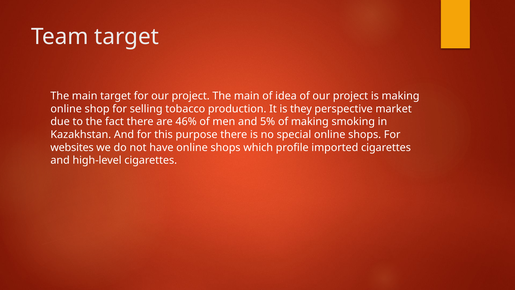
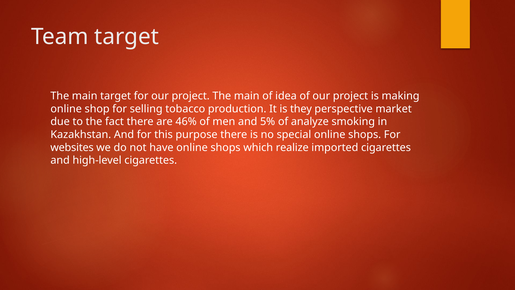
of making: making -> analyze (310, 122)
profile: profile -> realize (292, 147)
